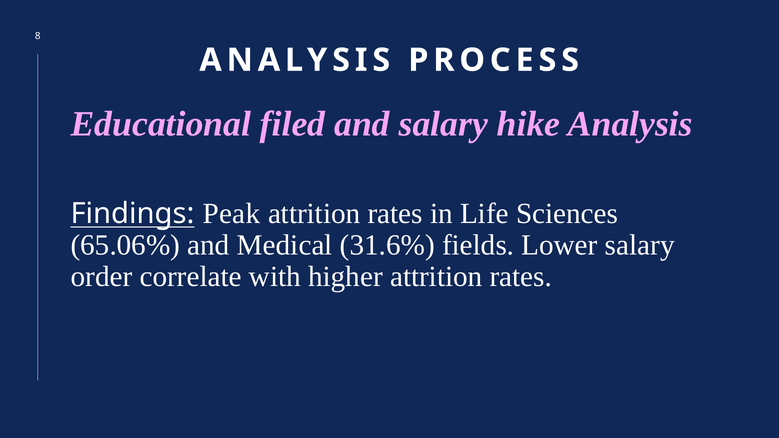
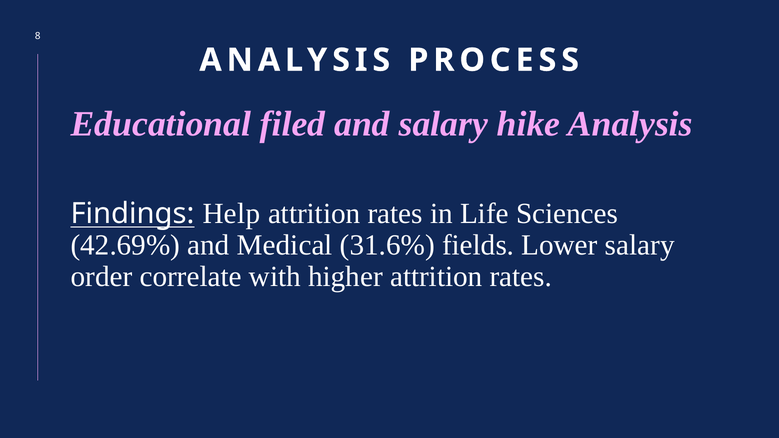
Peak: Peak -> Help (231, 214)
65.06%: 65.06% -> 42.69% (125, 245)
